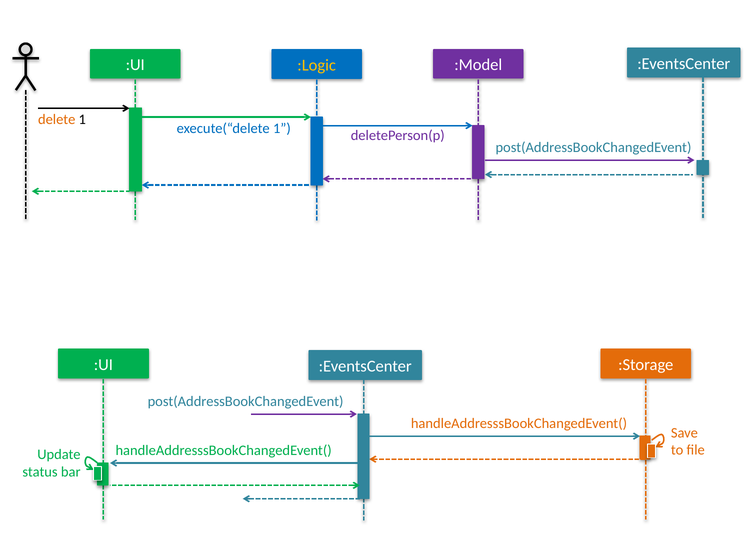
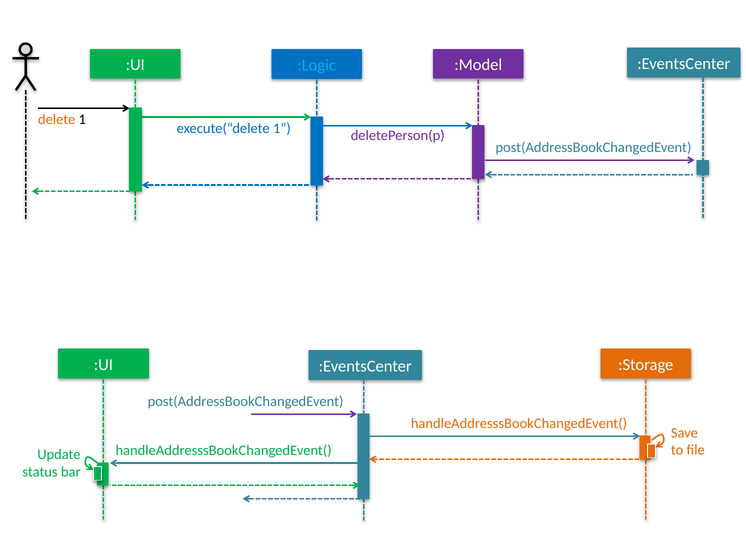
:Logic colour: yellow -> light blue (317, 65)
